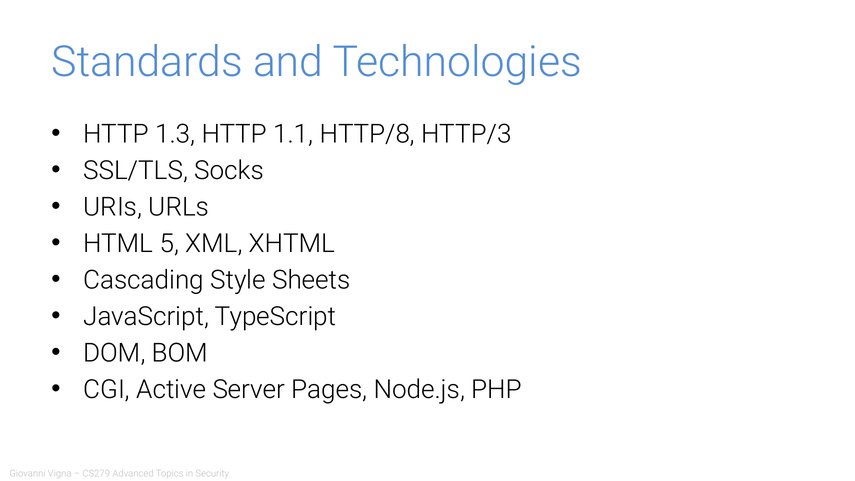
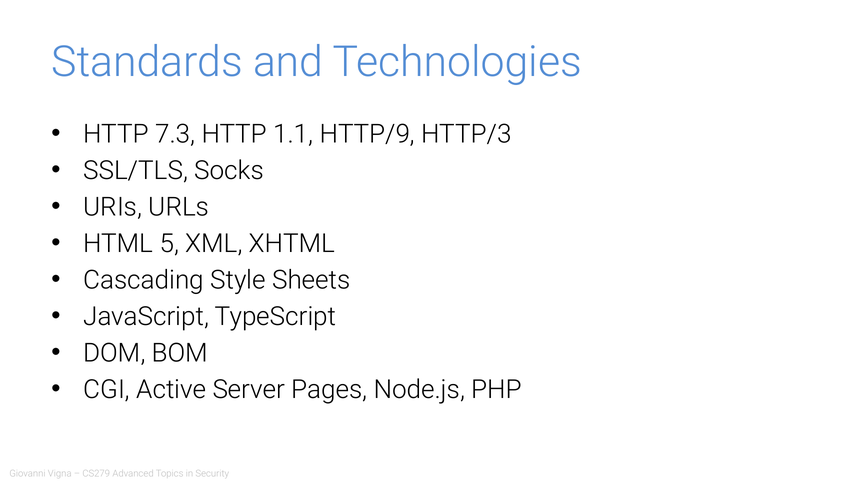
1.3: 1.3 -> 7.3 (175, 134)
HTTP/8: HTTP/8 -> HTTP/9 (367, 134)
